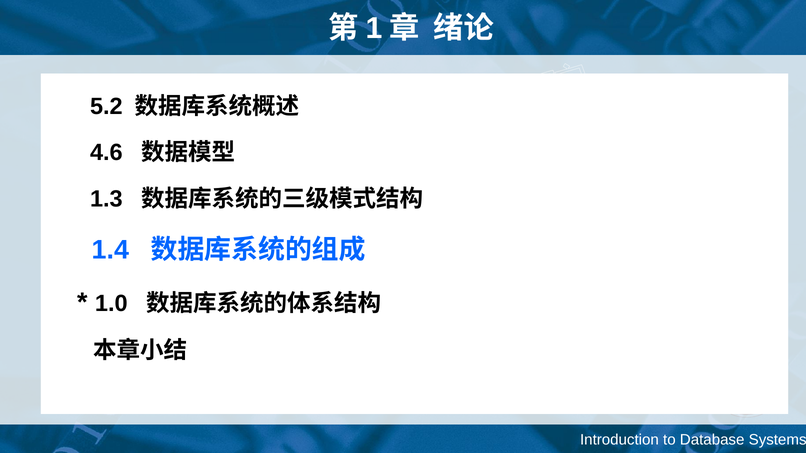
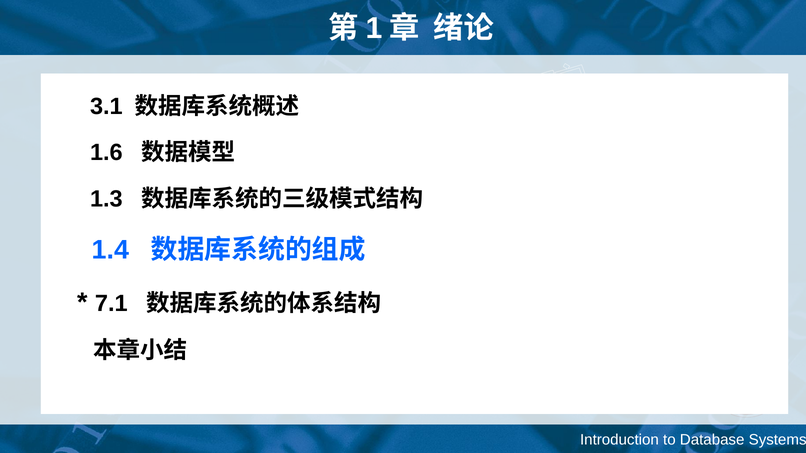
5.2: 5.2 -> 3.1 (106, 106)
4.6: 4.6 -> 1.6 (106, 153)
1.0: 1.0 -> 7.1 (111, 304)
